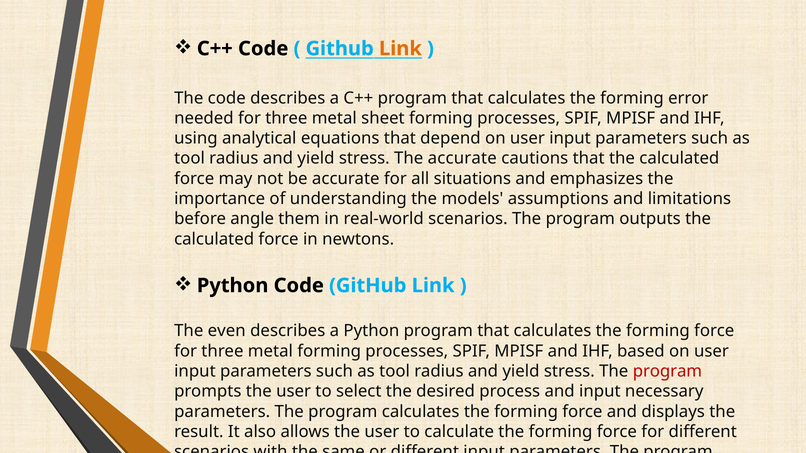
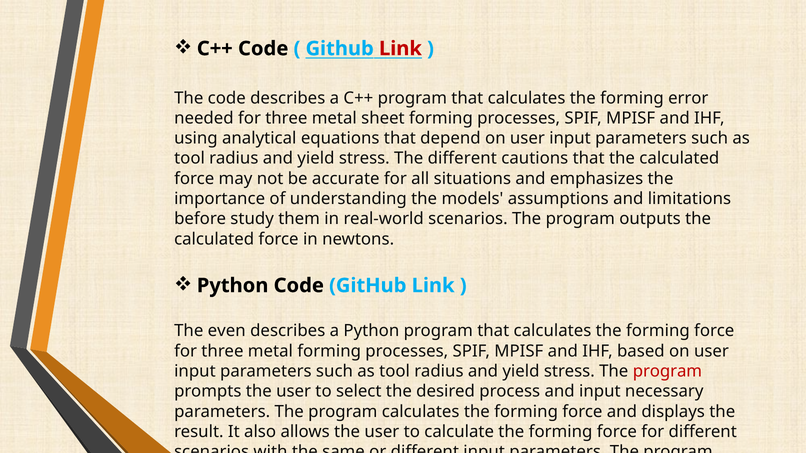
Link colour: orange -> red (400, 49)
The accurate: accurate -> different (462, 159)
angle: angle -> study (252, 219)
